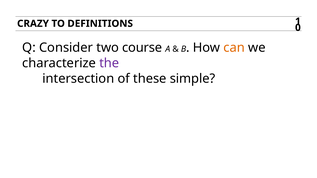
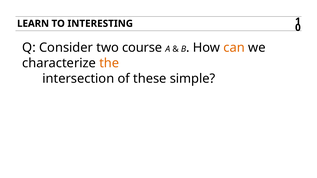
CRAZY: CRAZY -> LEARN (33, 24)
DEFINITIONS: DEFINITIONS -> INTERESTING (100, 24)
the colour: purple -> orange (109, 63)
